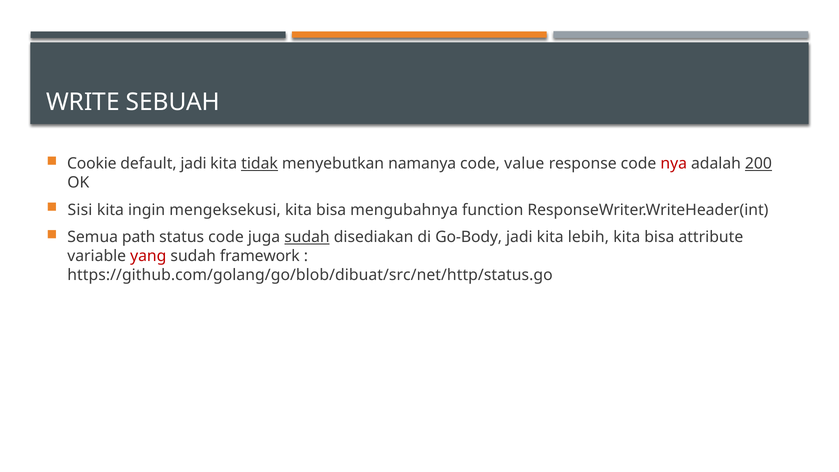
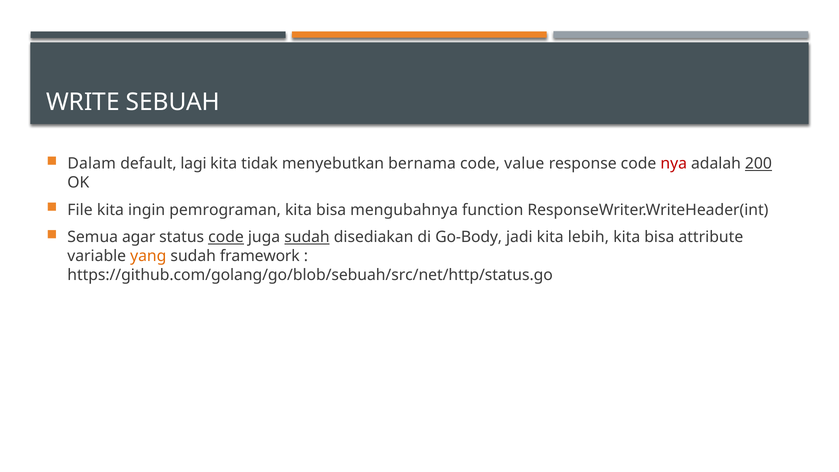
Cookie: Cookie -> Dalam (92, 164)
default jadi: jadi -> lagi (194, 164)
tidak underline: present -> none (260, 164)
namanya: namanya -> bernama (422, 164)
Sisi: Sisi -> File (80, 210)
mengeksekusi: mengeksekusi -> pemrograman (225, 210)
path: path -> agar (139, 237)
code underline: none -> present (226, 237)
yang colour: red -> orange (148, 256)
https://github.com/golang/go/blob/dibuat/src/net/http/status.go: https://github.com/golang/go/blob/dibuat/src/net/http/status.go -> https://github.com/golang/go/blob/sebuah/src/net/http/status.go (310, 275)
